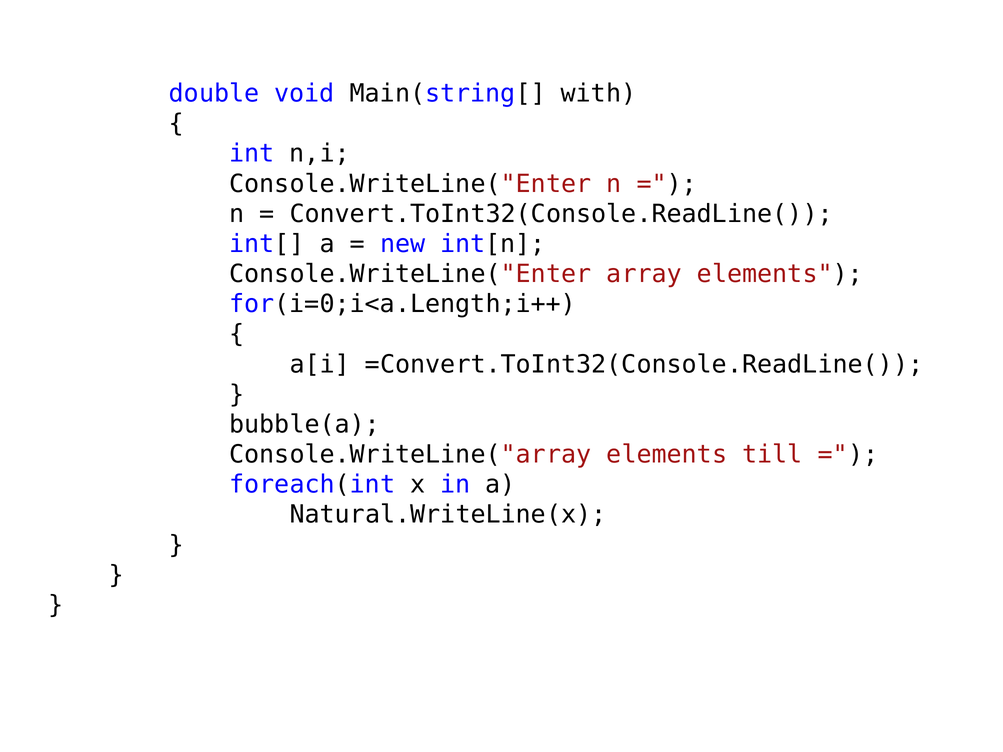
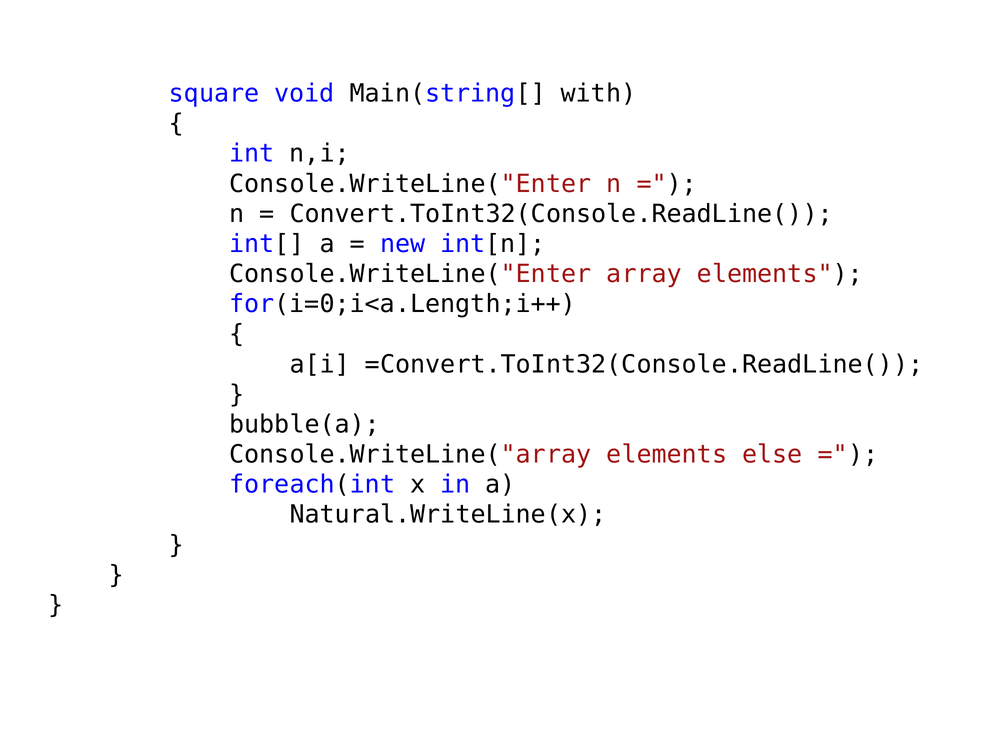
double: double -> square (214, 94)
till: till -> else (772, 455)
